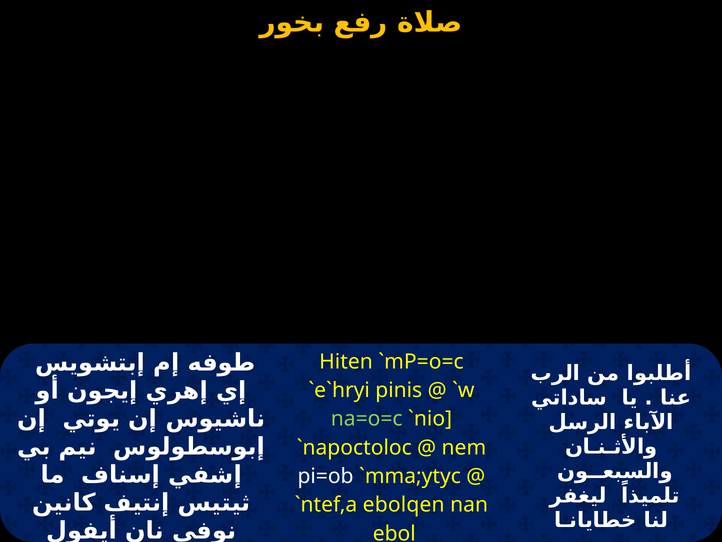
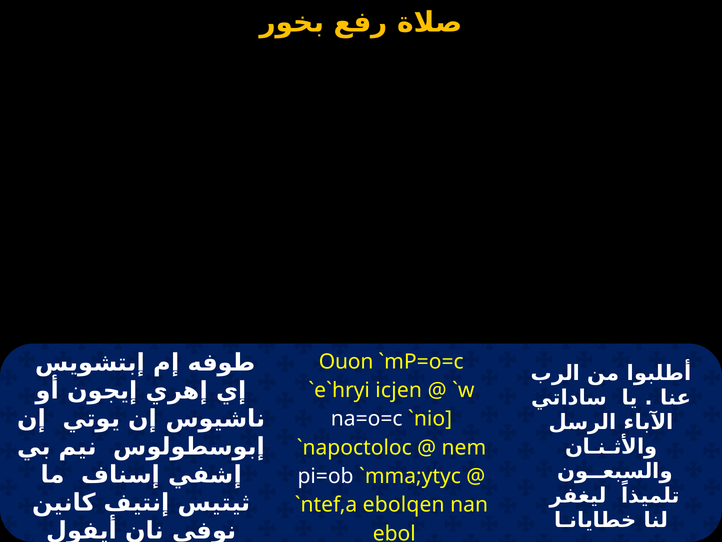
Hiten: Hiten -> Ouon (346, 361)
pinis: pinis -> icjen (399, 390)
na=o=c colour: light green -> white (367, 419)
